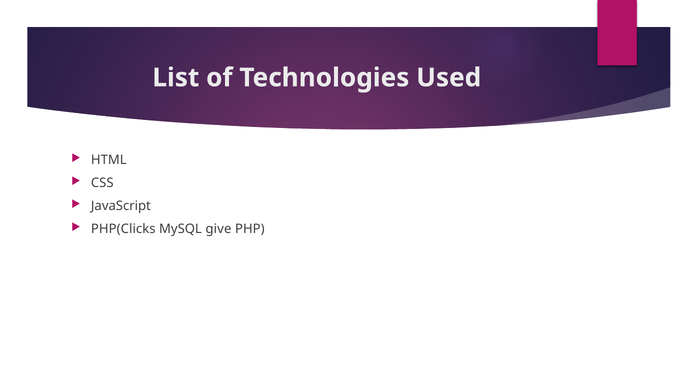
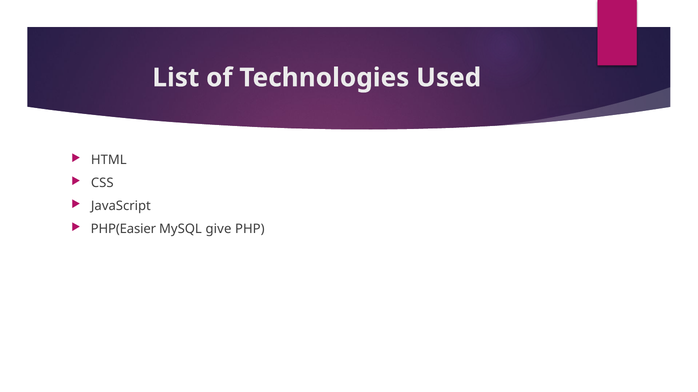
PHP(Clicks: PHP(Clicks -> PHP(Easier (123, 229)
